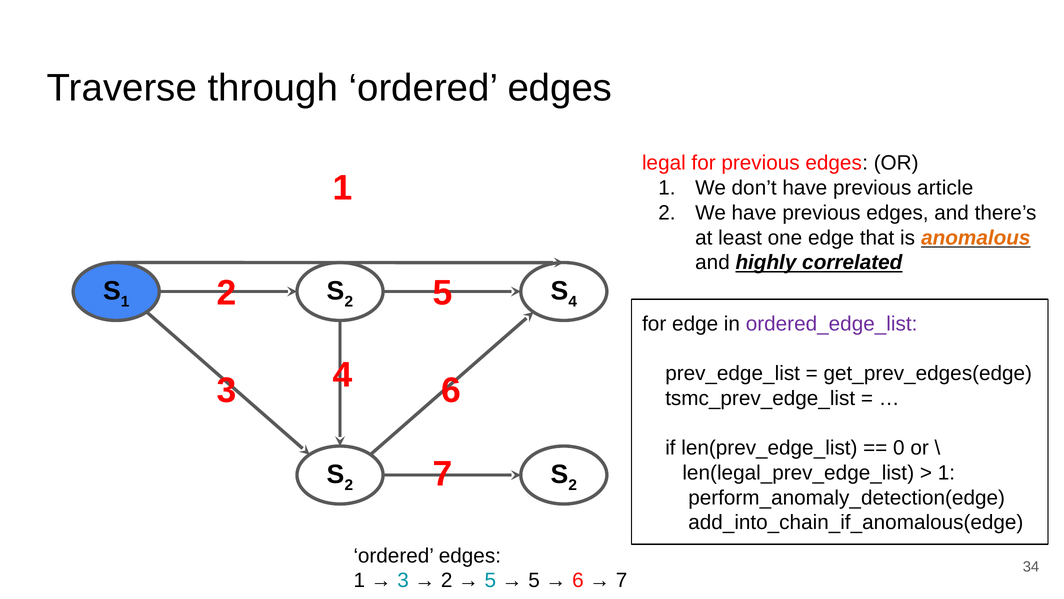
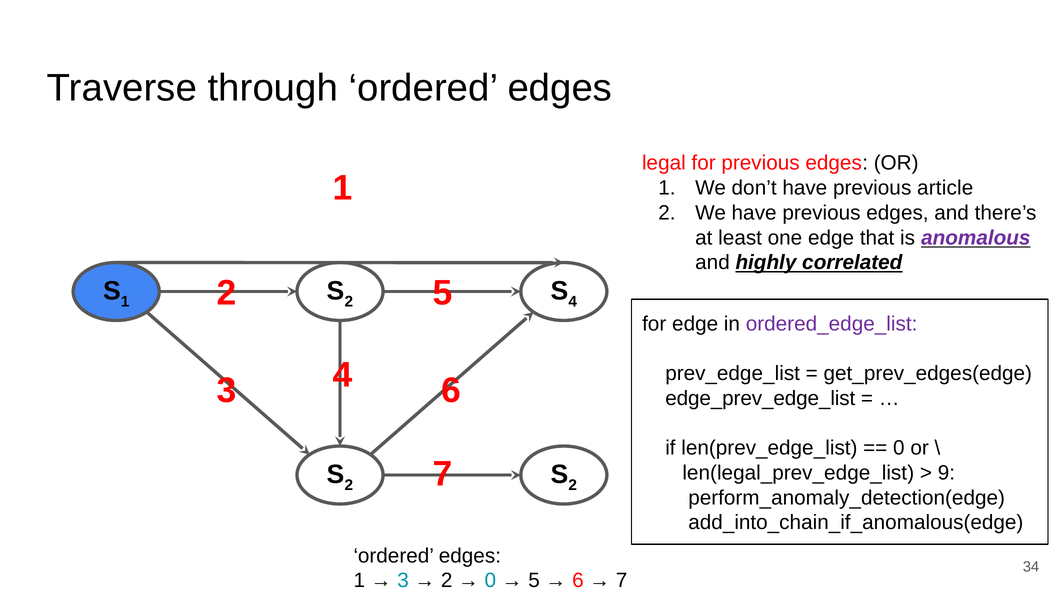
anomalous colour: orange -> purple (976, 238)
tsmc_prev_edge_list: tsmc_prev_edge_list -> edge_prev_edge_list (760, 398)
1: 1 -> 9 (946, 473)
5: 5 -> 0 (490, 580)
